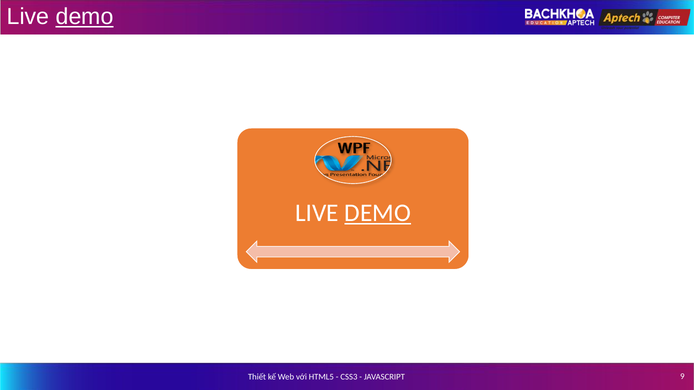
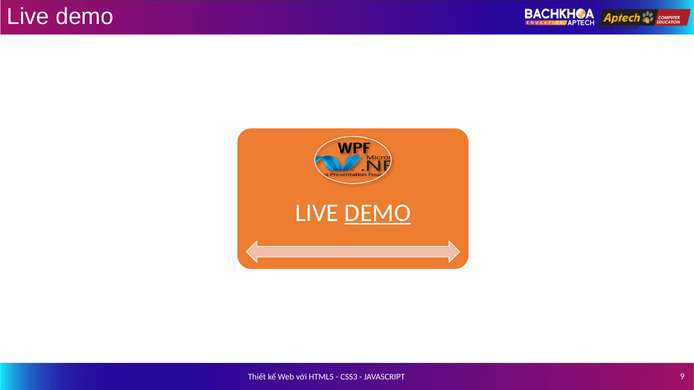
demo underline: present -> none (85, 17)
